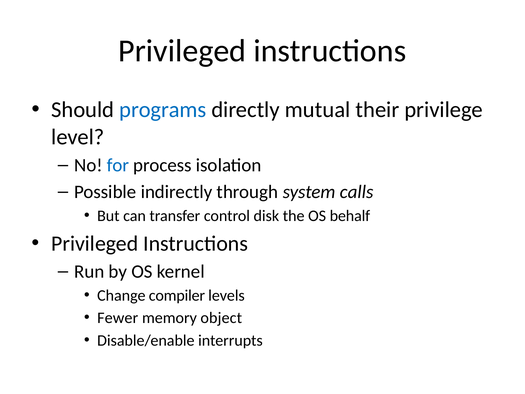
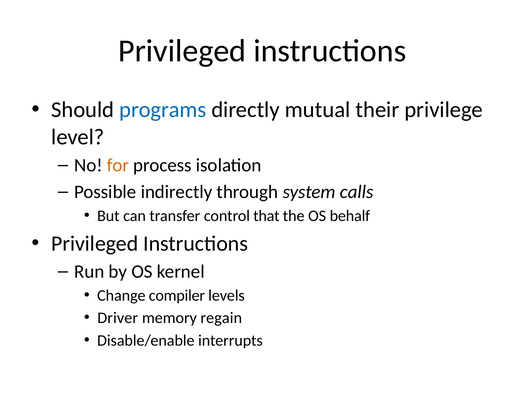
for colour: blue -> orange (118, 165)
disk: disk -> that (266, 216)
Fewer: Fewer -> Driver (118, 318)
object: object -> regain (221, 318)
